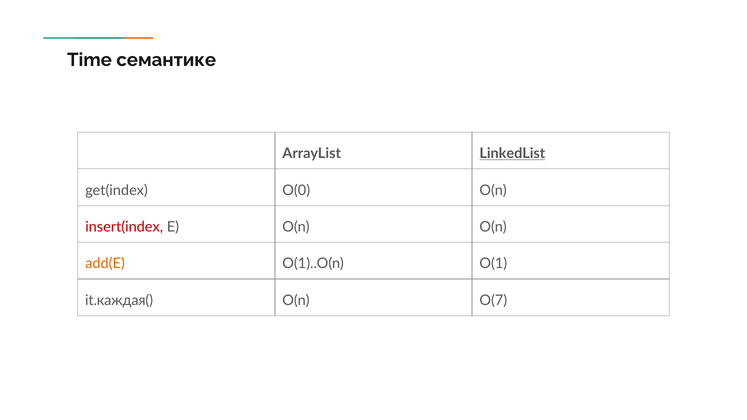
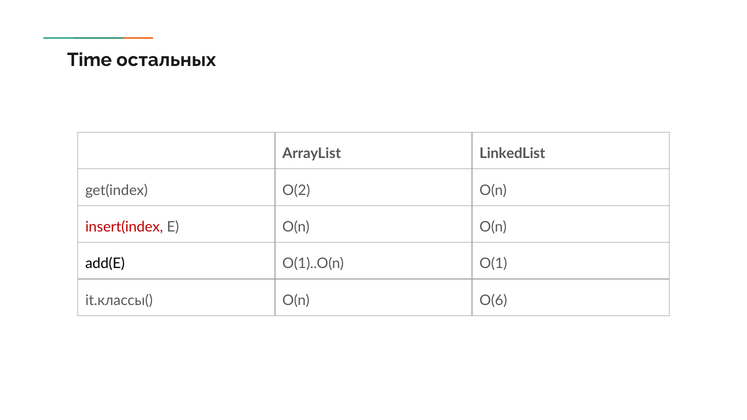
семантике: семантике -> остальных (166, 60)
LinkedList underline: present -> none (512, 154)
O(0: O(0 -> O(2 (296, 190)
add(E colour: orange -> black (105, 264)
it.каждая(: it.каждая( -> it.классы( (119, 300)
O(7: O(7 -> O(6 (493, 300)
